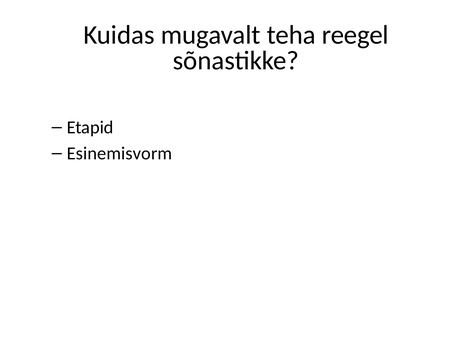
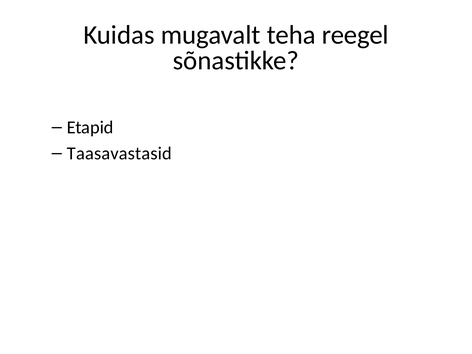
Esinemisvorm: Esinemisvorm -> Taasavastasid (119, 153)
